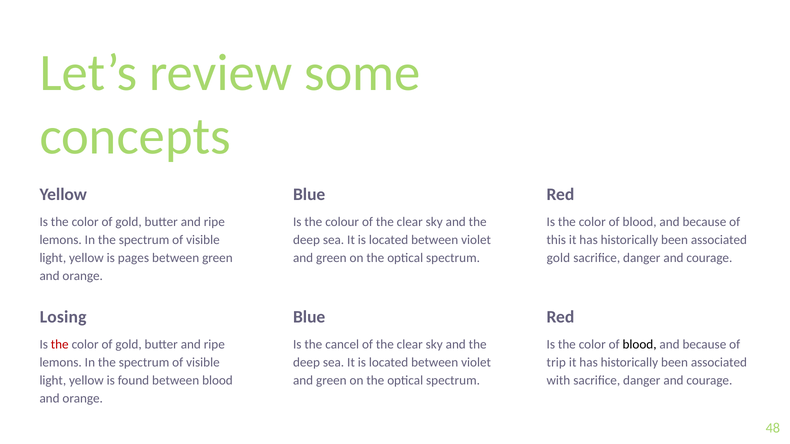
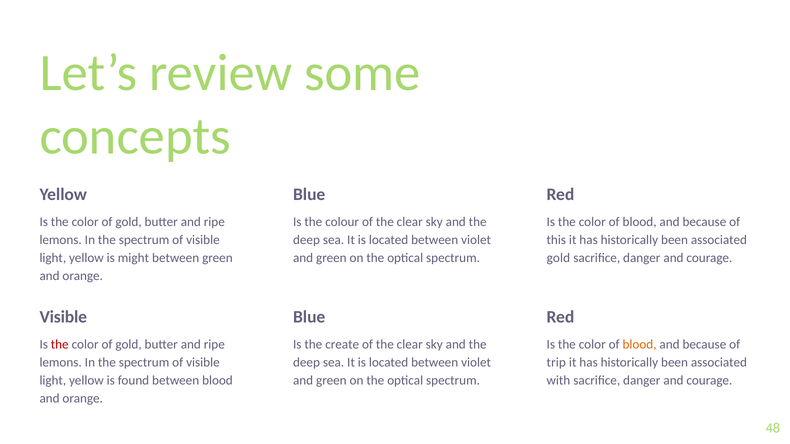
pages: pages -> might (133, 258)
Losing: Losing -> Visible (63, 317)
cancel: cancel -> create (342, 345)
blood colour: black -> orange (640, 345)
